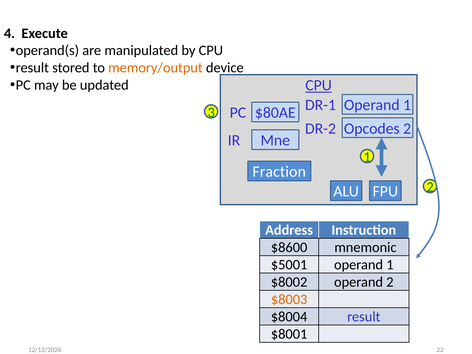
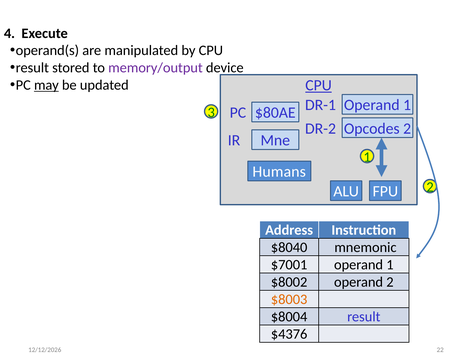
memory/output colour: orange -> purple (155, 68)
may underline: none -> present (46, 85)
Fraction: Fraction -> Humans (279, 172)
$8600: $8600 -> $8040 (289, 247)
$5001: $5001 -> $7001 (289, 265)
$8001: $8001 -> $4376 (289, 334)
